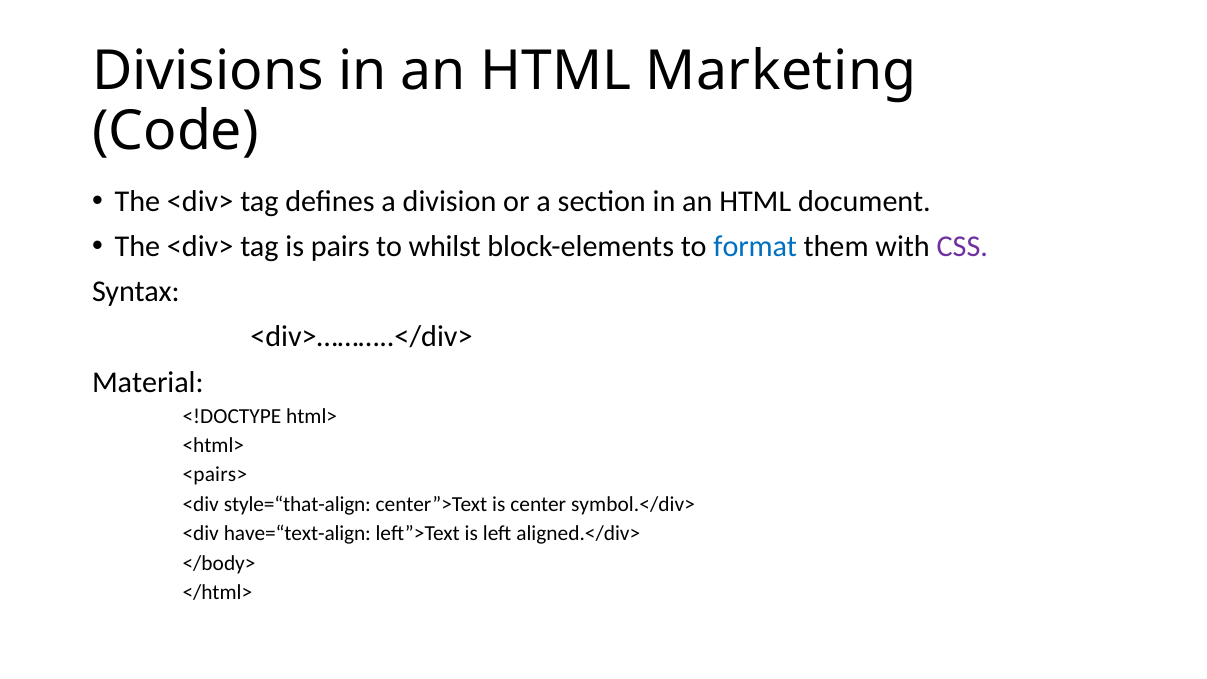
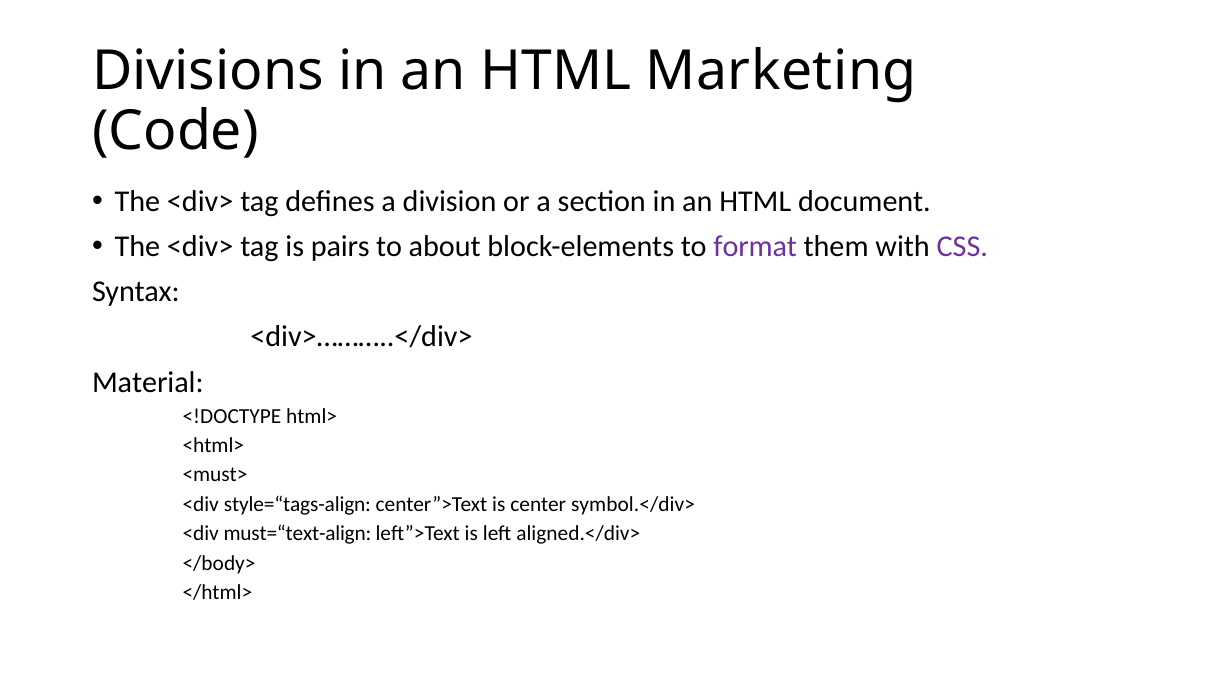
whilst: whilst -> about (445, 247)
format colour: blue -> purple (755, 247)
<pairs>: <pairs> -> <must> (215, 475)
style=“that-align: style=“that-align -> style=“tags-align (297, 504)
have=“text-align: have=“text-align -> must=“text-align (297, 534)
